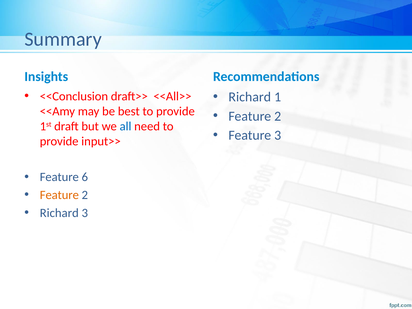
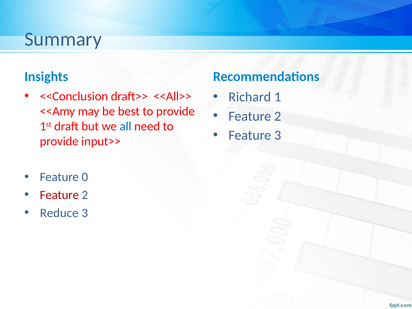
6: 6 -> 0 (85, 177)
Feature colour: orange -> red (59, 195)
Richard: Richard -> Reduce (59, 213)
